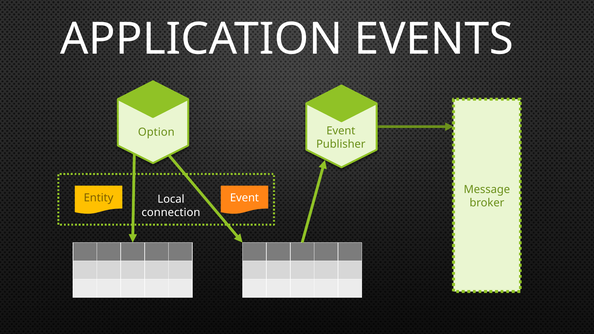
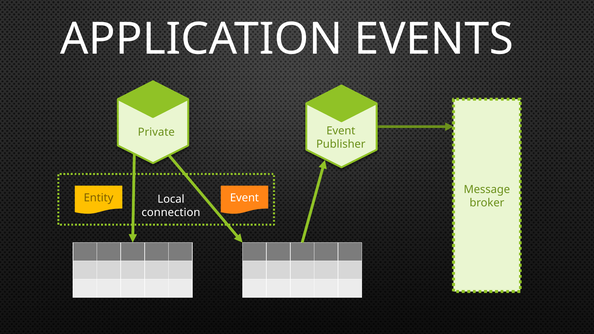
Option: Option -> Private (156, 132)
